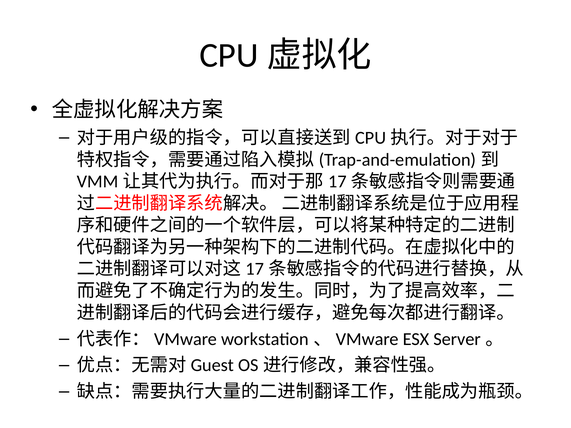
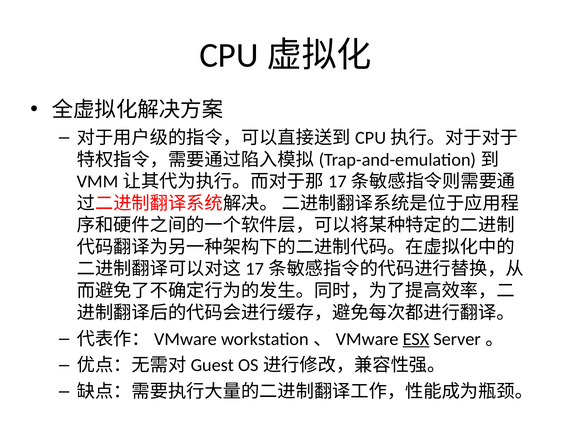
ESX underline: none -> present (416, 339)
